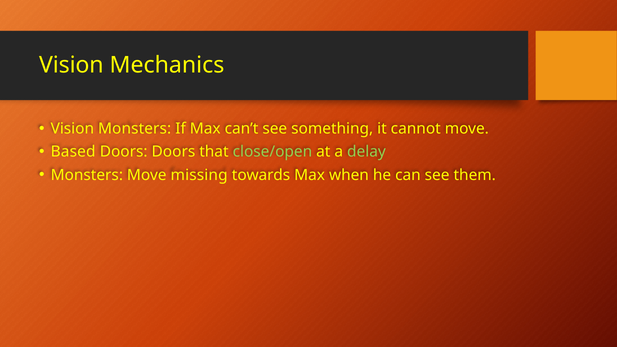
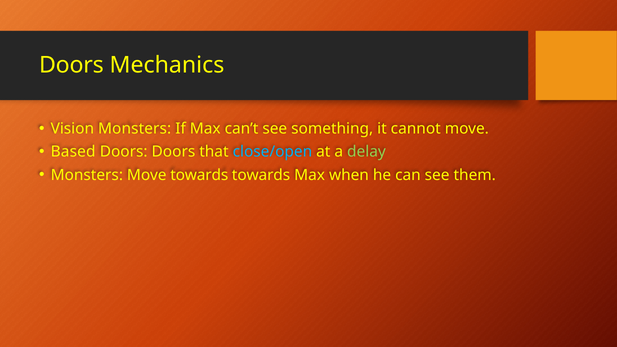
Vision: Vision -> Doors (71, 65)
close/open colour: light green -> light blue (272, 152)
Move missing: missing -> towards (199, 175)
